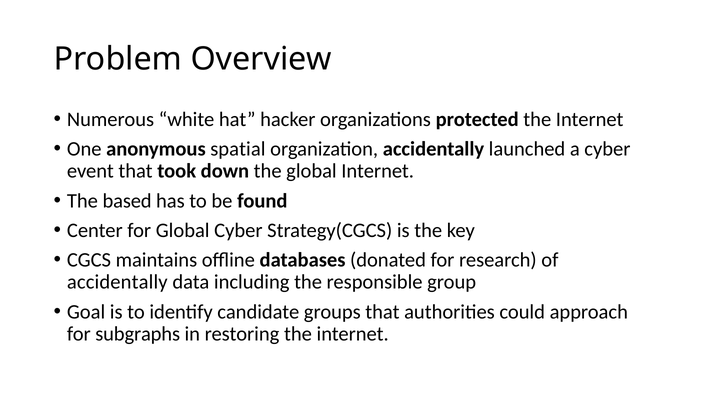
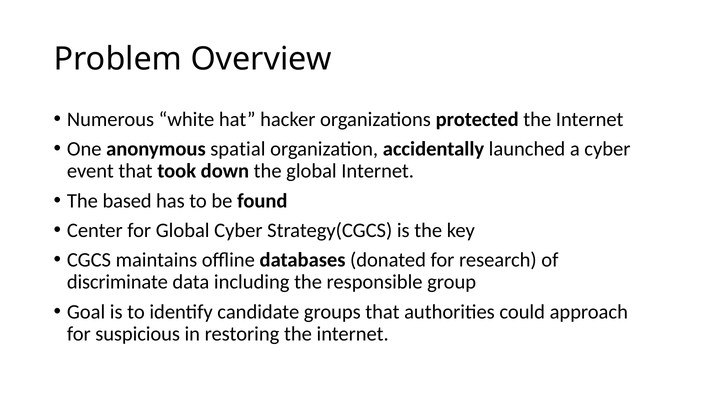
accidentally: accidentally -> discriminate (117, 282)
subgraphs: subgraphs -> suspicious (138, 334)
